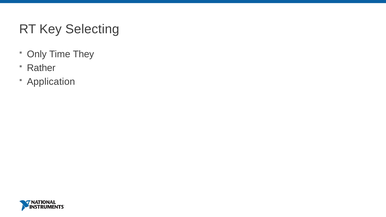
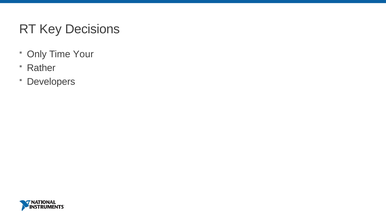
Selecting: Selecting -> Decisions (92, 29)
They: They -> Your (83, 54)
Application: Application -> Developers (51, 82)
